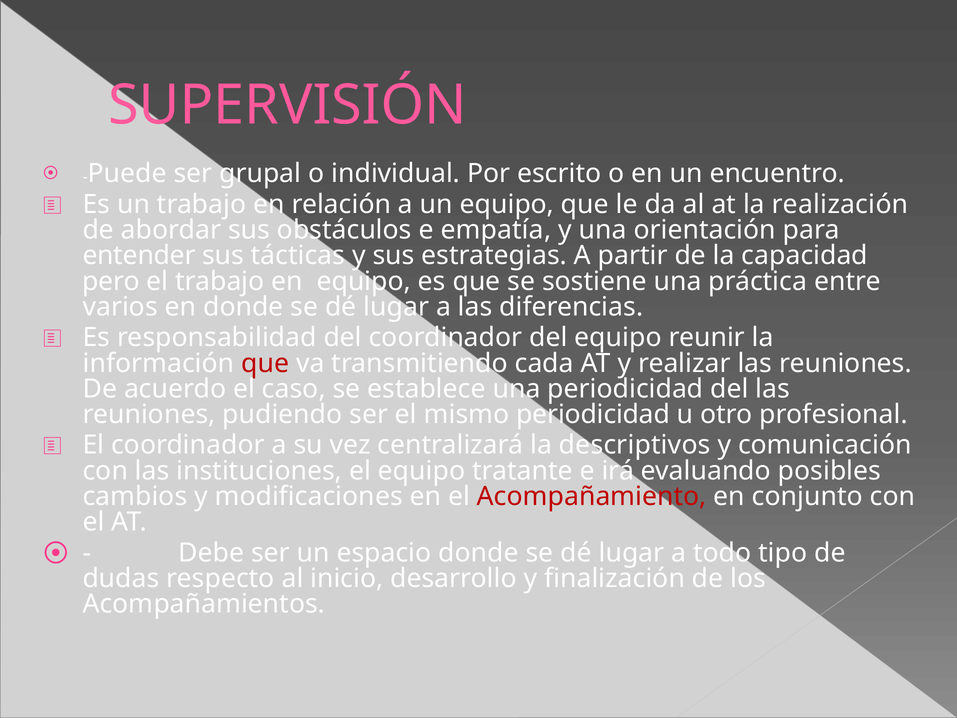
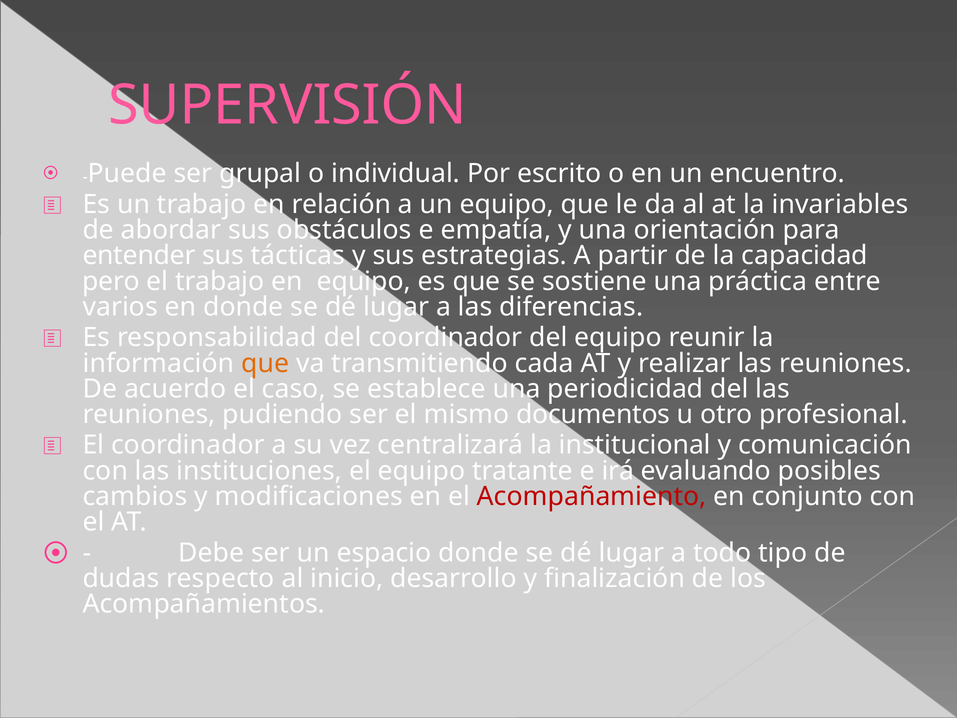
realización: realización -> invariables (840, 205)
que colour: red -> orange (265, 363)
mismo periodicidad: periodicidad -> documentos (593, 414)
descriptivos: descriptivos -> institucional (635, 445)
